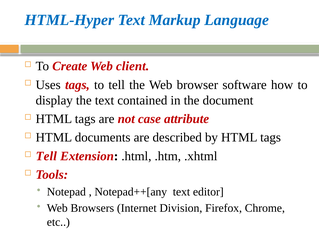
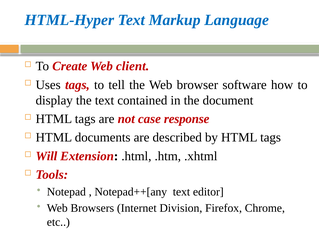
attribute: attribute -> response (187, 119)
Tell: Tell -> Will (46, 156)
